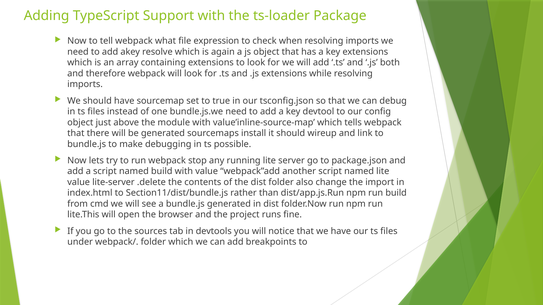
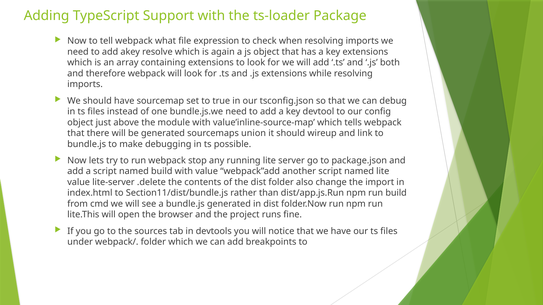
install: install -> union (254, 133)
